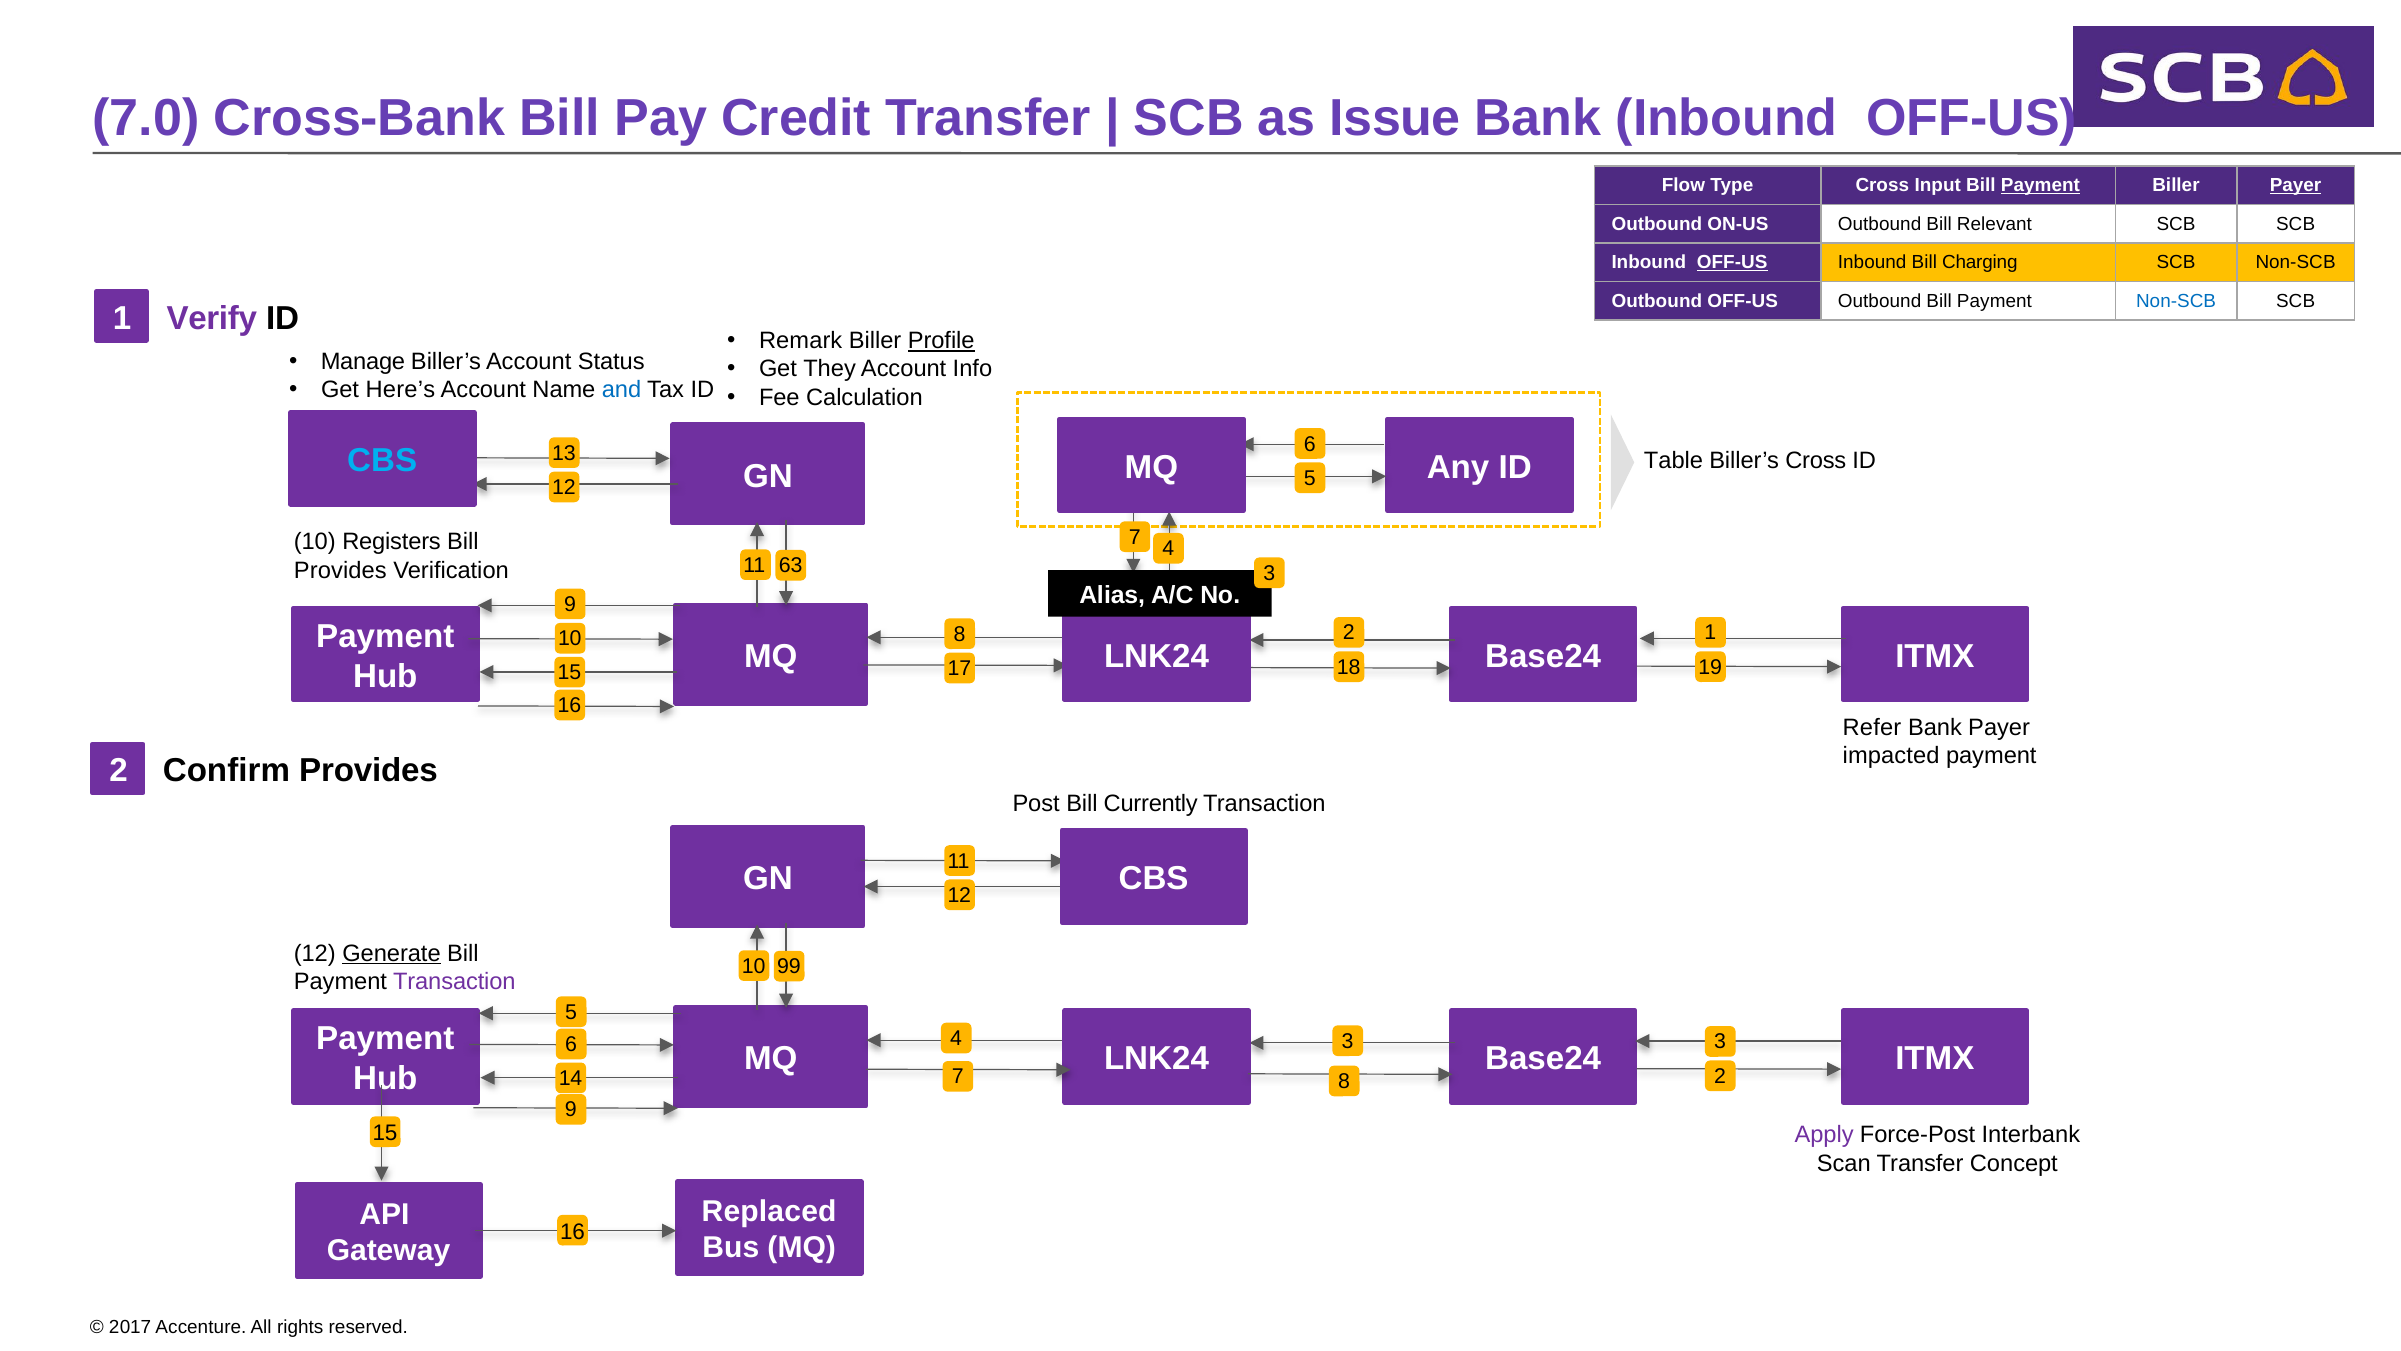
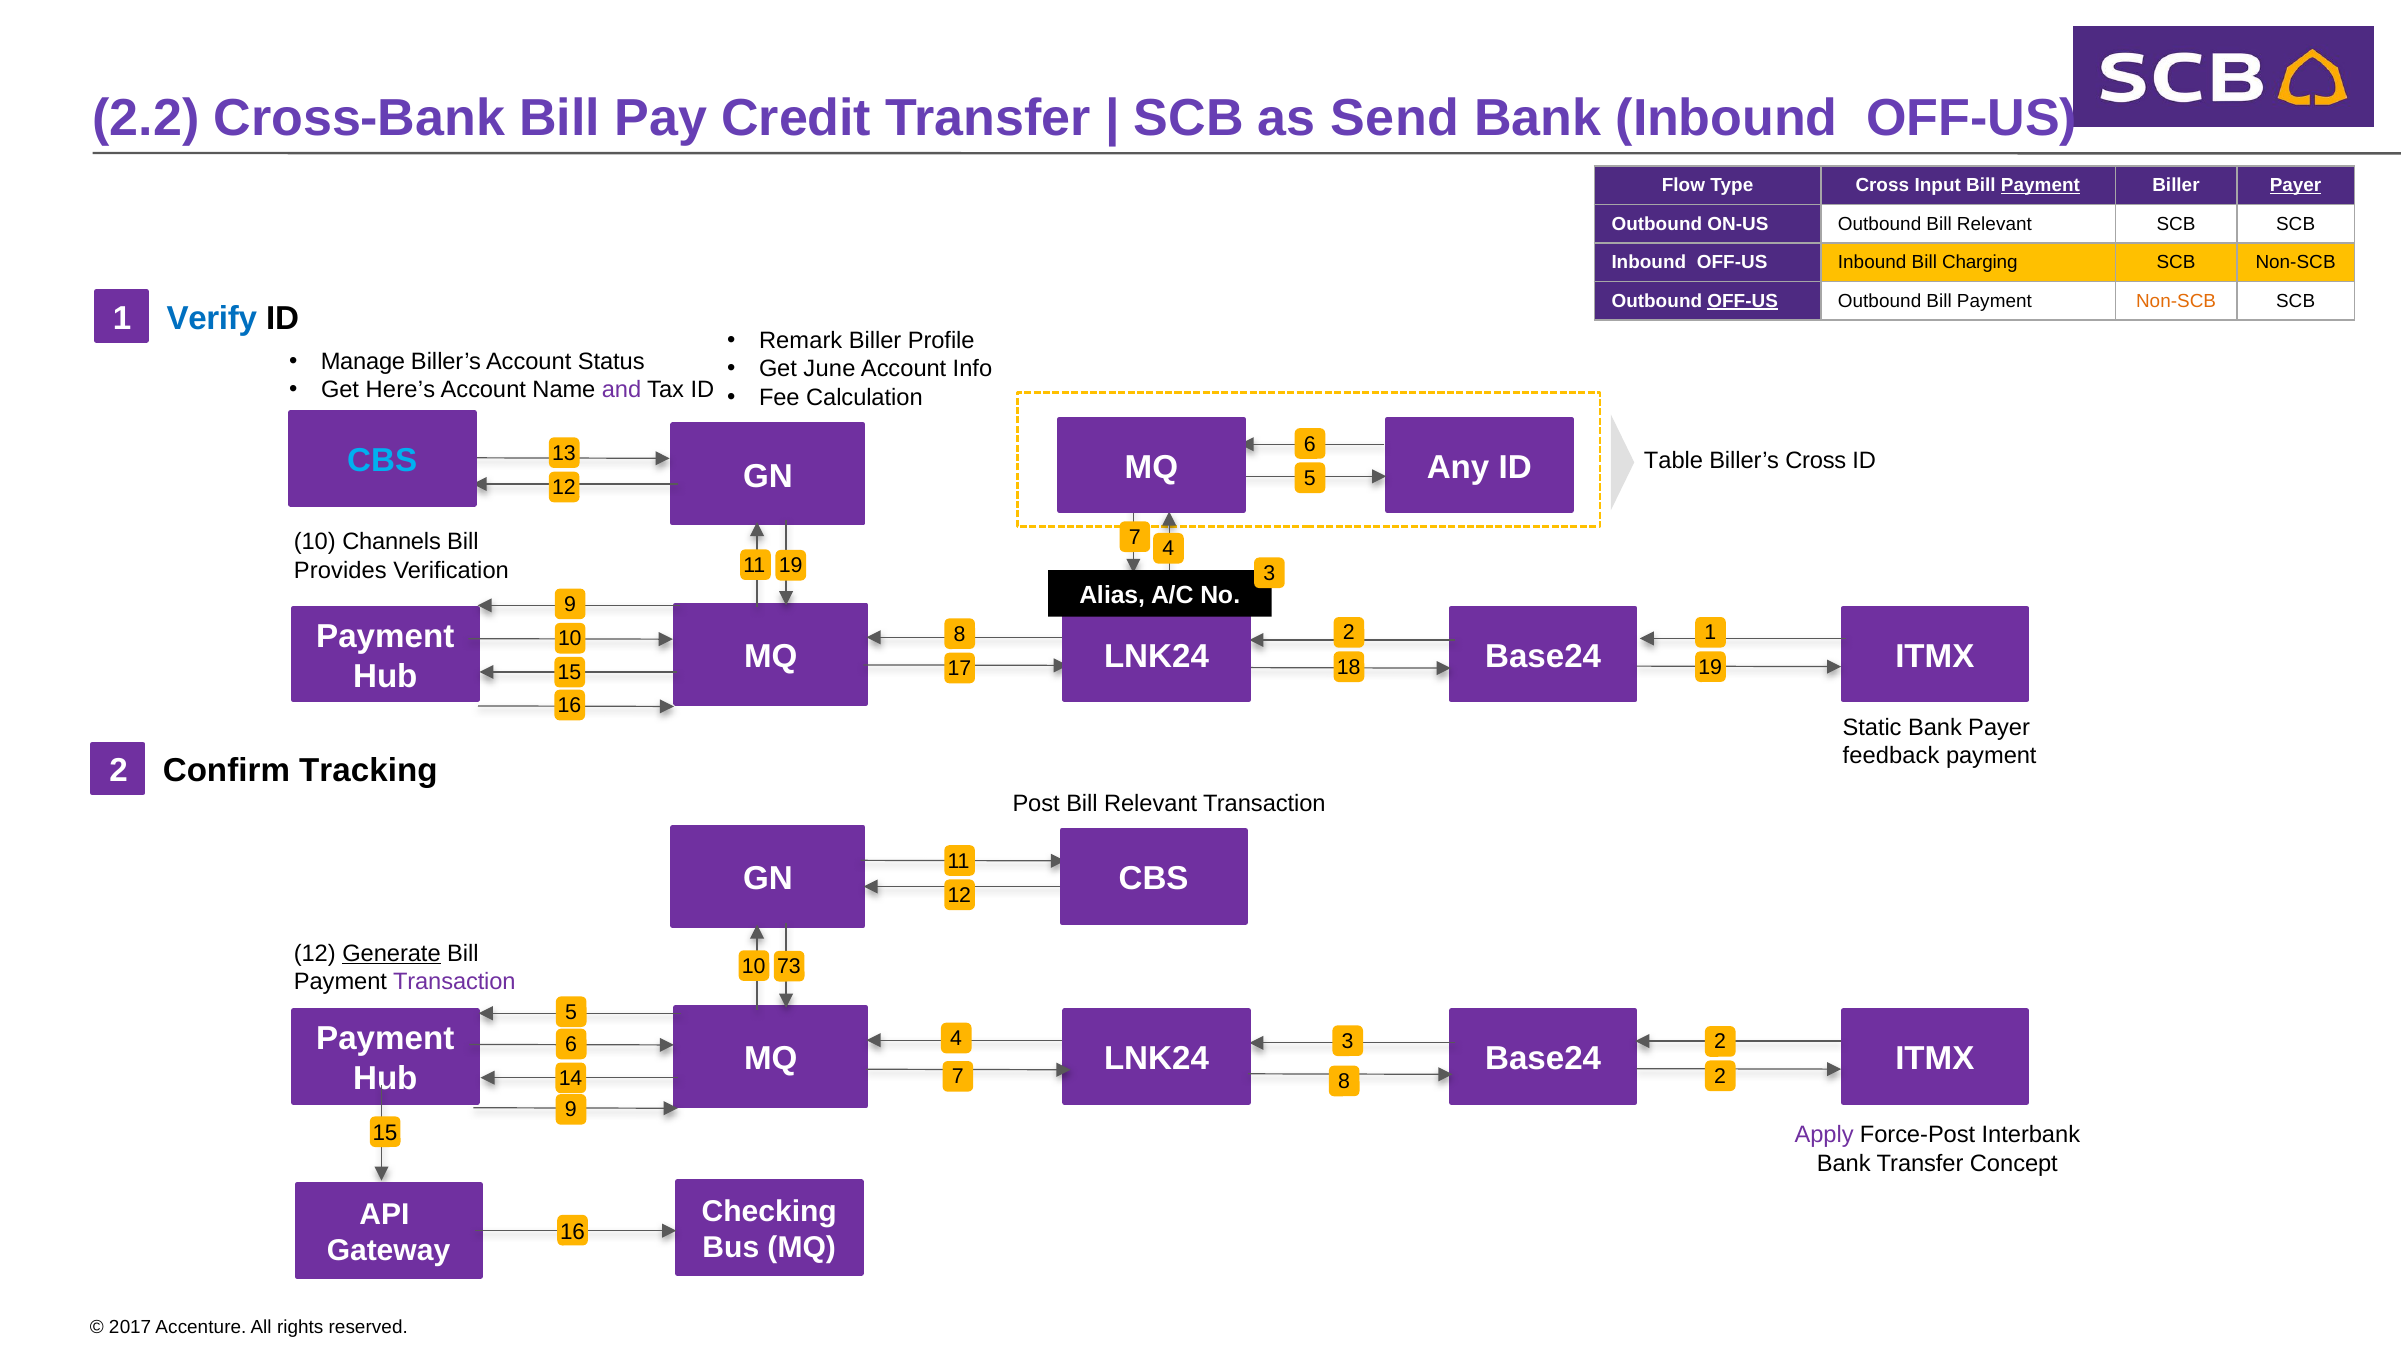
7.0: 7.0 -> 2.2 (146, 118)
Issue: Issue -> Send (1395, 118)
OFF-US underline: present -> none (1732, 263)
OFF-US underline: none -> present (1743, 301)
Non-SCB colour: blue -> orange (2176, 301)
Verify colour: purple -> blue (212, 318)
Profile underline: present -> none (941, 341)
They: They -> June (829, 369)
and colour: blue -> purple (622, 390)
Registers: Registers -> Channels (392, 542)
11 63: 63 -> 19 (791, 566)
Refer: Refer -> Static (1872, 727)
impacted: impacted -> feedback (1891, 756)
Confirm Provides: Provides -> Tracking (368, 771)
Post Bill Currently: Currently -> Relevant (1151, 804)
99: 99 -> 73 (789, 967)
3 3: 3 -> 2 (1720, 1042)
Scan: Scan -> Bank (1844, 1164)
Replaced: Replaced -> Checking (769, 1212)
